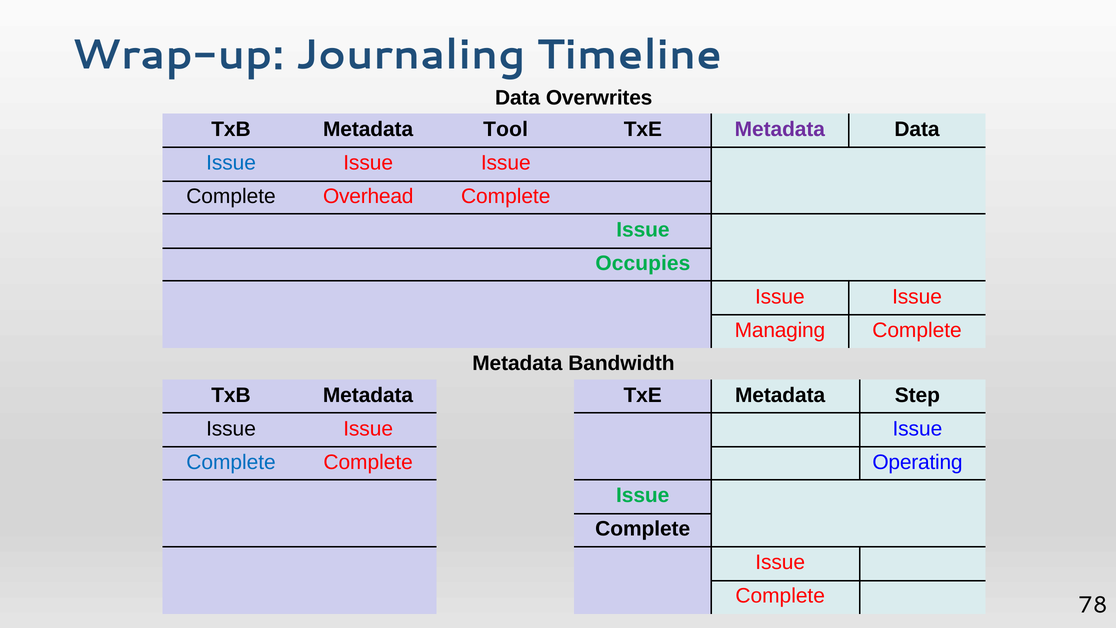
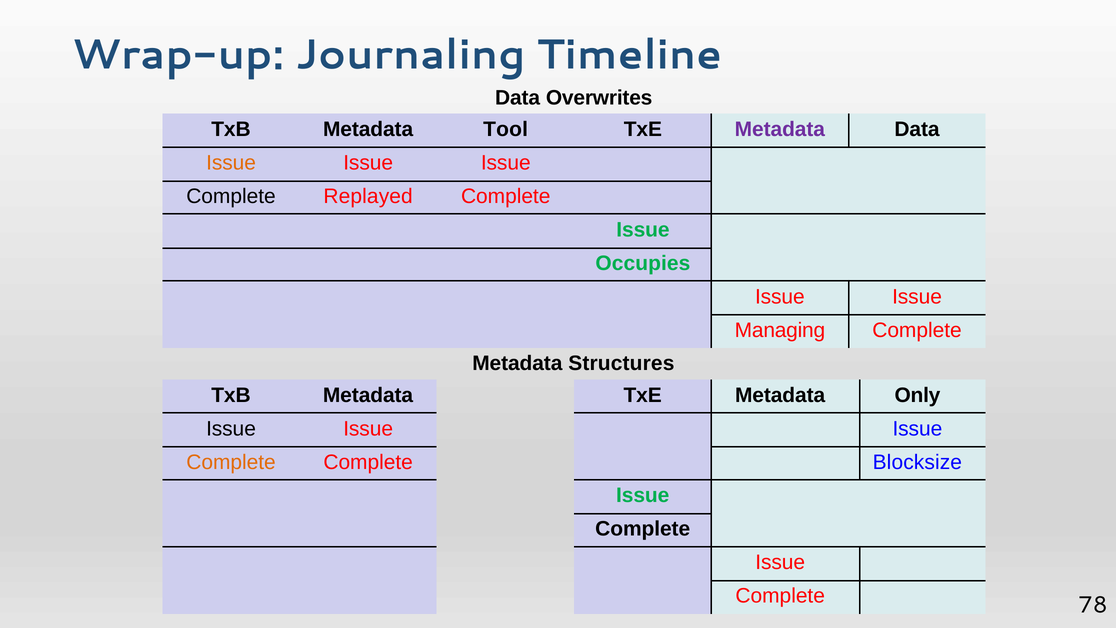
Issue colour: blue -> orange (231, 163)
Overhead: Overhead -> Replayed (368, 196)
Bandwidth: Bandwidth -> Structures (621, 364)
Step: Step -> Only (917, 395)
Complete colour: blue -> orange (231, 462)
Operating: Operating -> Blocksize (917, 462)
